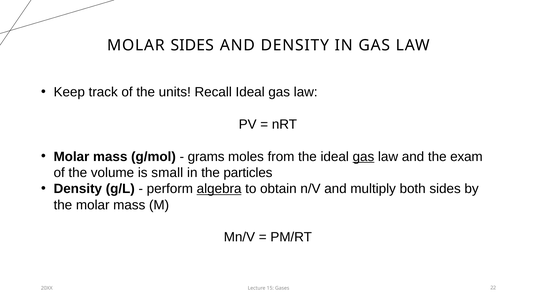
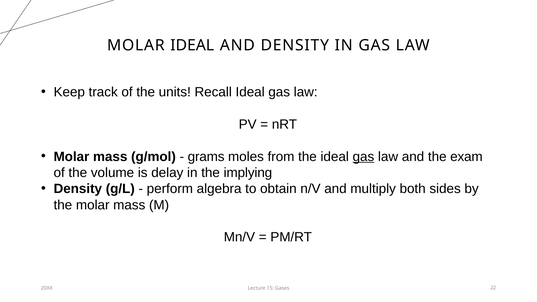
MOLAR SIDES: SIDES -> IDEAL (192, 45)
small: small -> delay (167, 173)
particles: particles -> implying (248, 173)
algebra underline: present -> none (219, 189)
